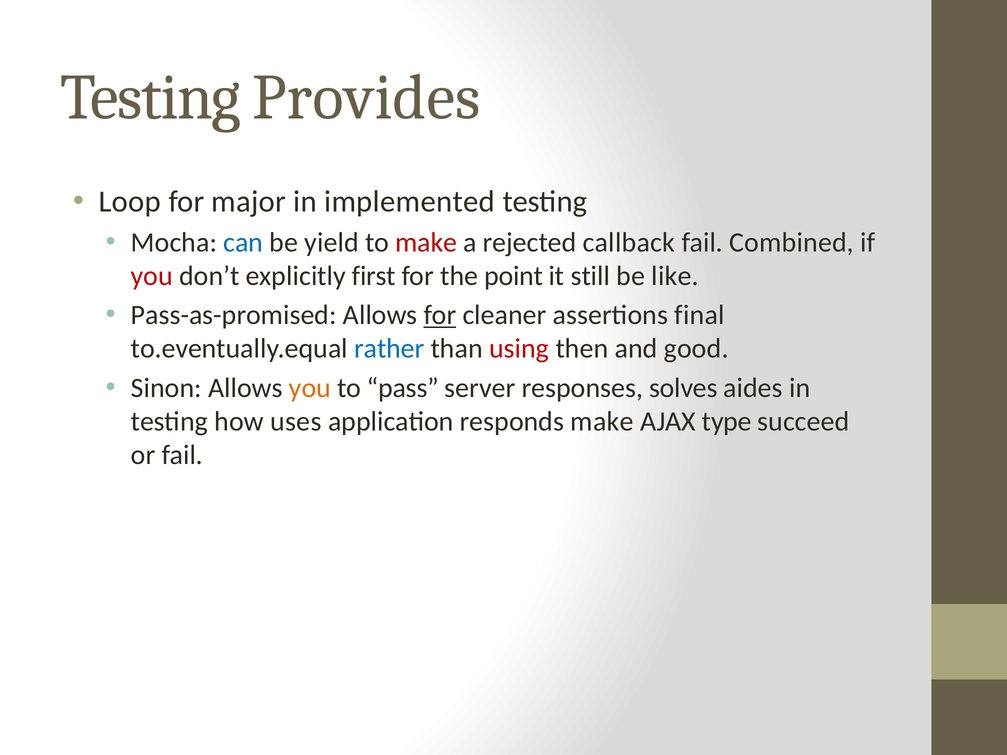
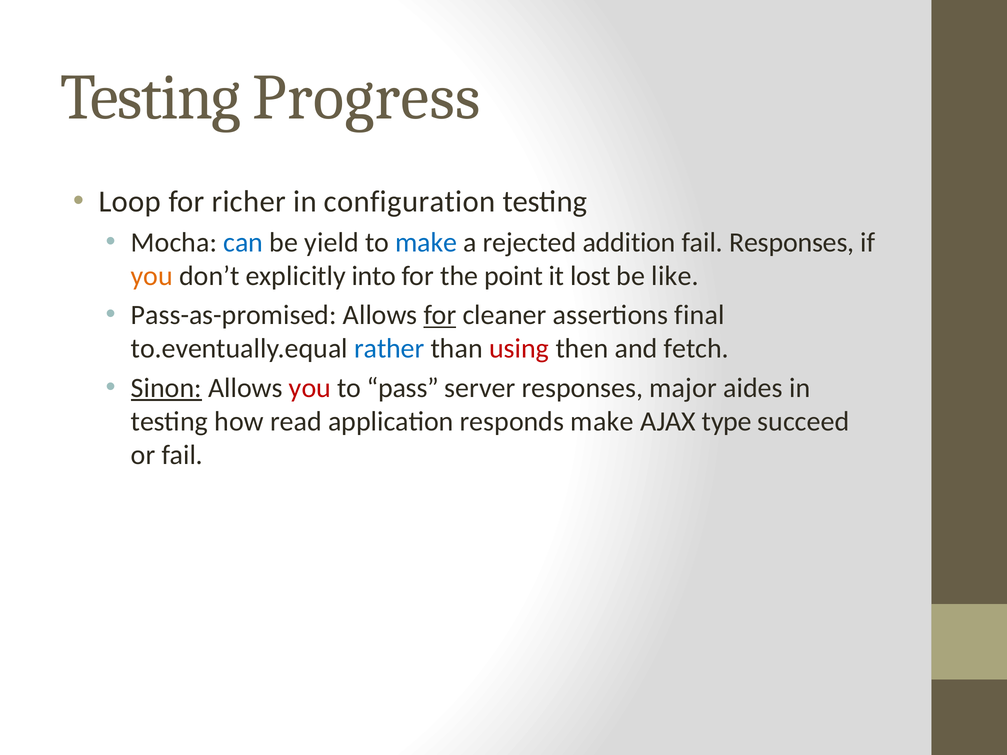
Provides: Provides -> Progress (366, 98)
major: major -> richer (249, 202)
implemented: implemented -> configuration (410, 202)
make colour: red -> blue (426, 243)
callback: callback -> addition (629, 243)
fail Combined: Combined -> Responses (792, 243)
you colour: red -> orange (152, 276)
first: first -> into (374, 276)
still: still -> lost (590, 276)
good: good -> fetch (696, 349)
Sinon underline: none -> present (166, 388)
you colour: orange -> red (310, 388)
solves: solves -> major (683, 388)
uses: uses -> read (296, 422)
